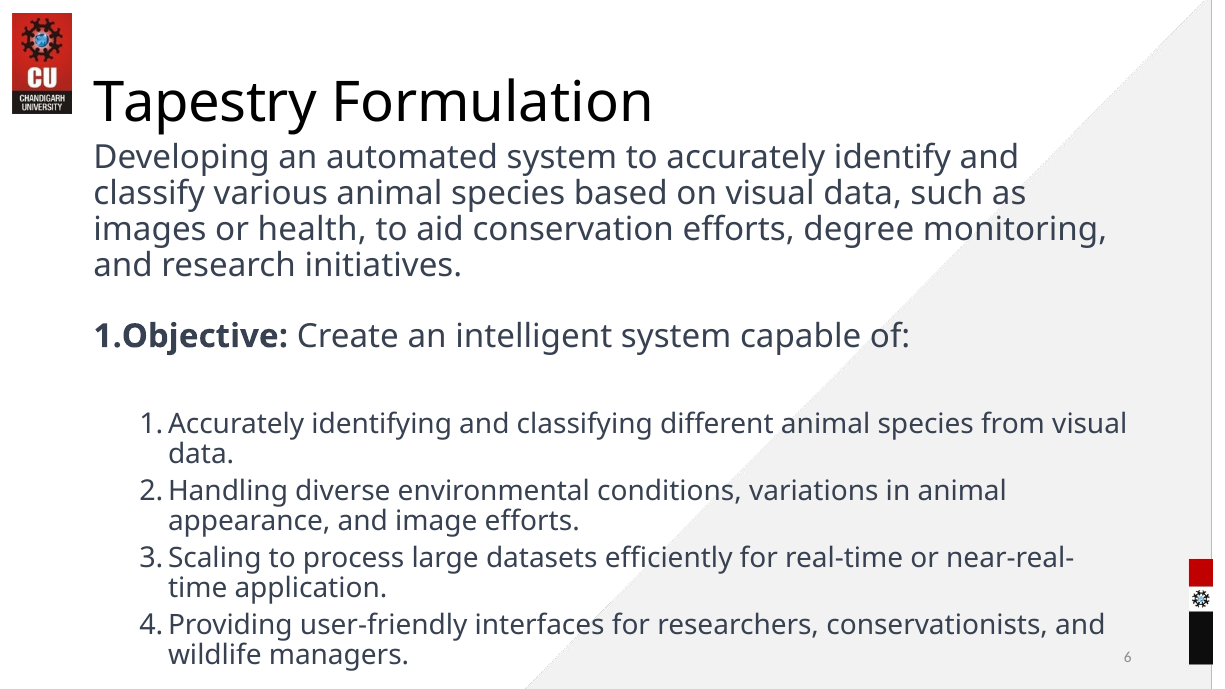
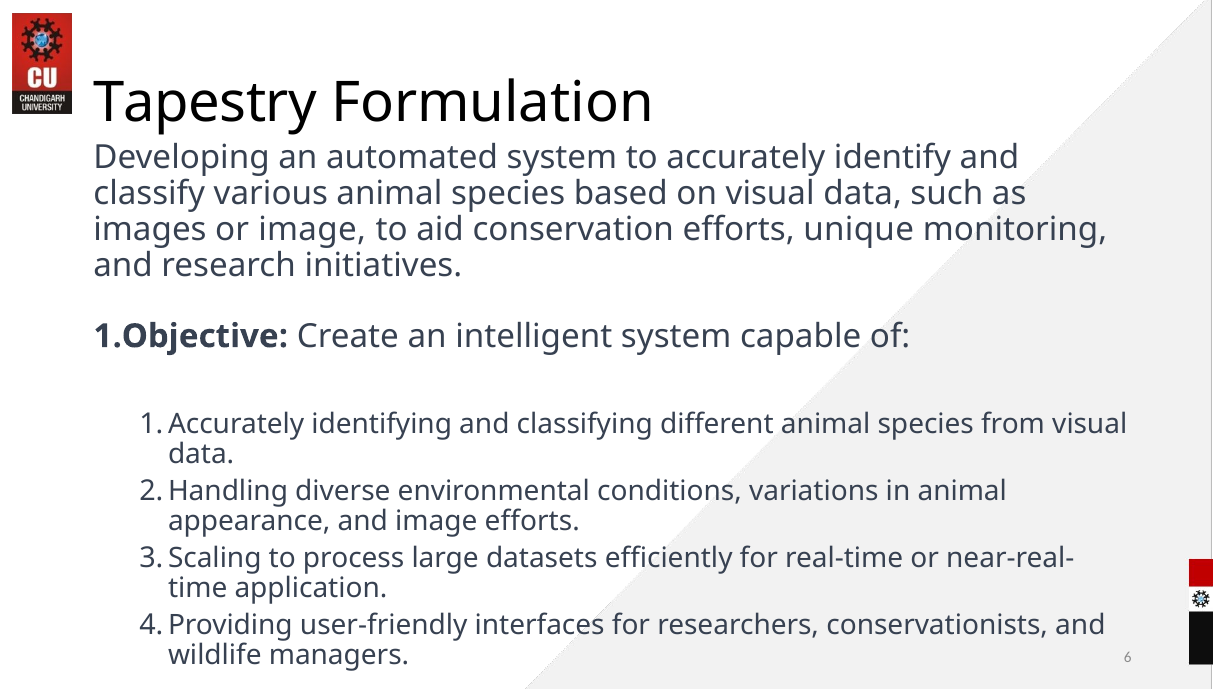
or health: health -> image (312, 229)
degree: degree -> unique (859, 229)
